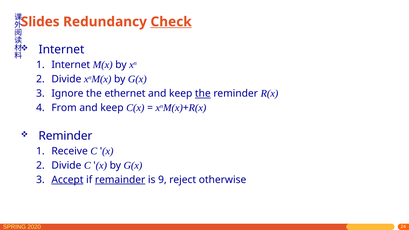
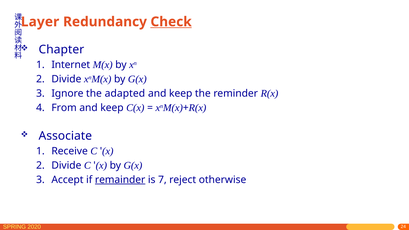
Slides: Slides -> Layer (40, 22)
Internet: Internet -> Chapter (61, 50)
ethernet: ethernet -> adapted (125, 94)
the underline: present -> none (203, 94)
Reminder: Reminder -> Associate (65, 136)
Accept underline: present -> none (67, 180)
9: 9 -> 7 (162, 180)
